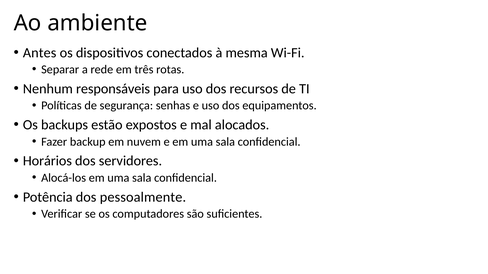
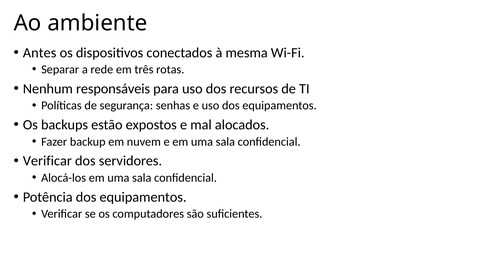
Horários: Horários -> Verificar (47, 161)
Potência dos pessoalmente: pessoalmente -> equipamentos (143, 197)
